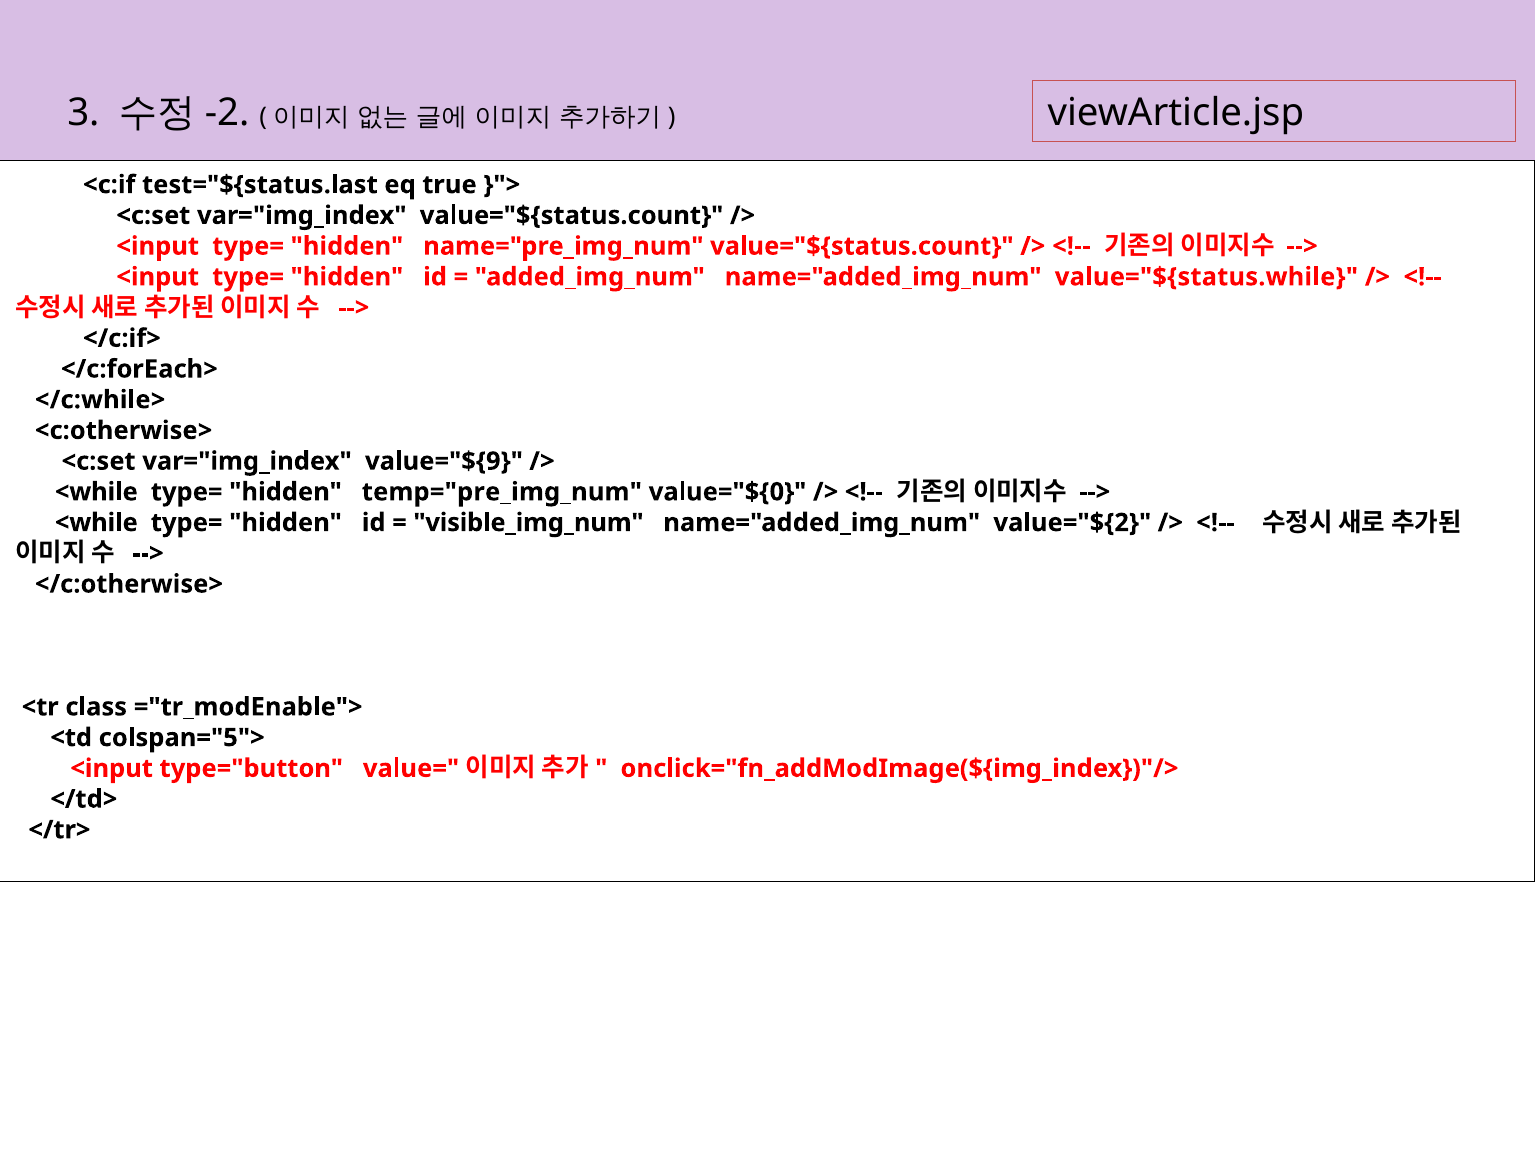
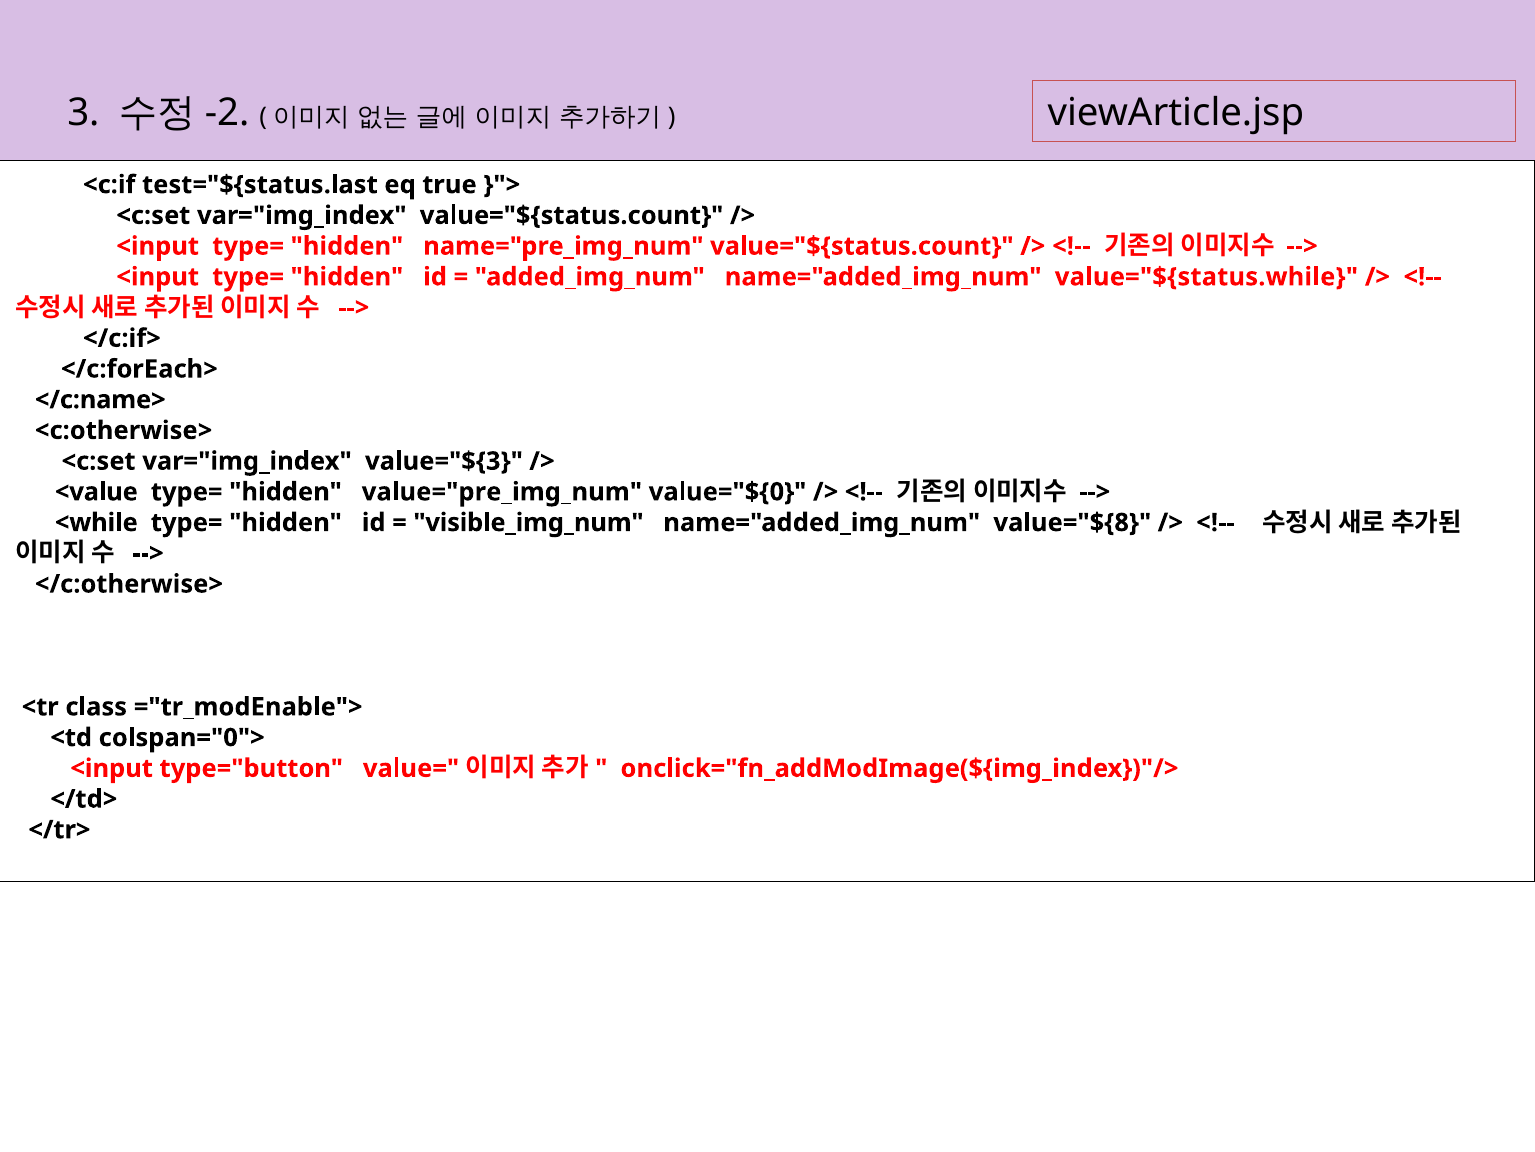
</c:while>: </c:while> -> </c:name> (100, 400)
value="${9: value="${9 -> value="${3 (444, 461)
<while: <while -> <value (96, 492)
temp="pre_img_num: temp="pre_img_num -> value="pre_img_num (502, 492)
value="${2: value="${2 -> value="${8 (1072, 522)
colspan="5">: colspan="5"> -> colspan="0"> (182, 737)
